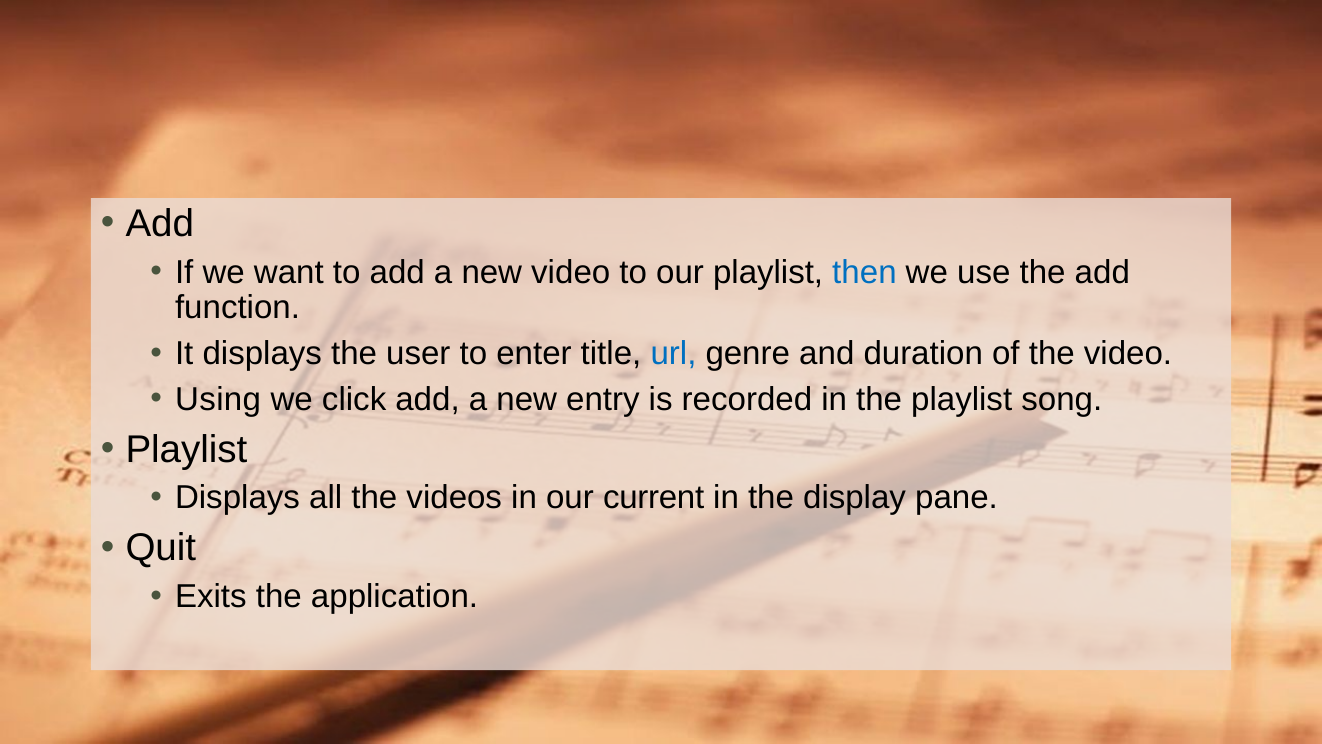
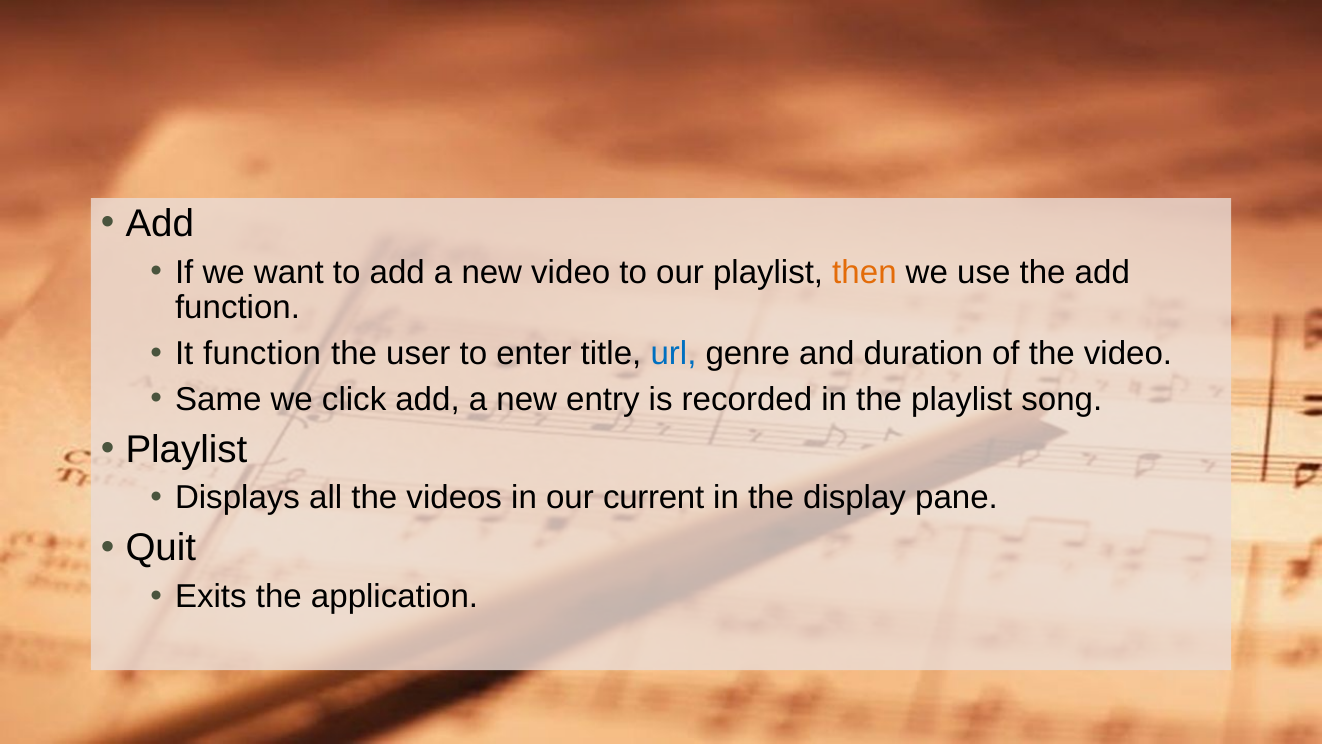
then colour: blue -> orange (864, 272)
It displays: displays -> function (262, 353)
Using: Using -> Same (218, 399)
